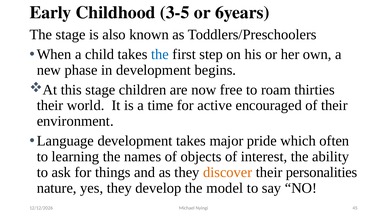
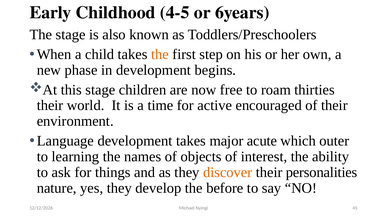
3-5: 3-5 -> 4-5 (175, 13)
the colour: blue -> orange (160, 54)
pride: pride -> acute (262, 141)
often: often -> outer (334, 141)
model: model -> before (225, 188)
